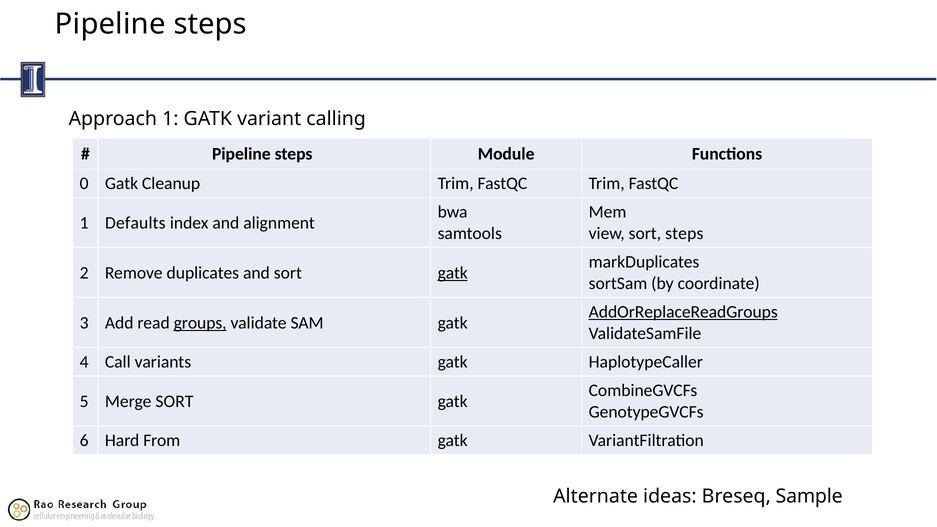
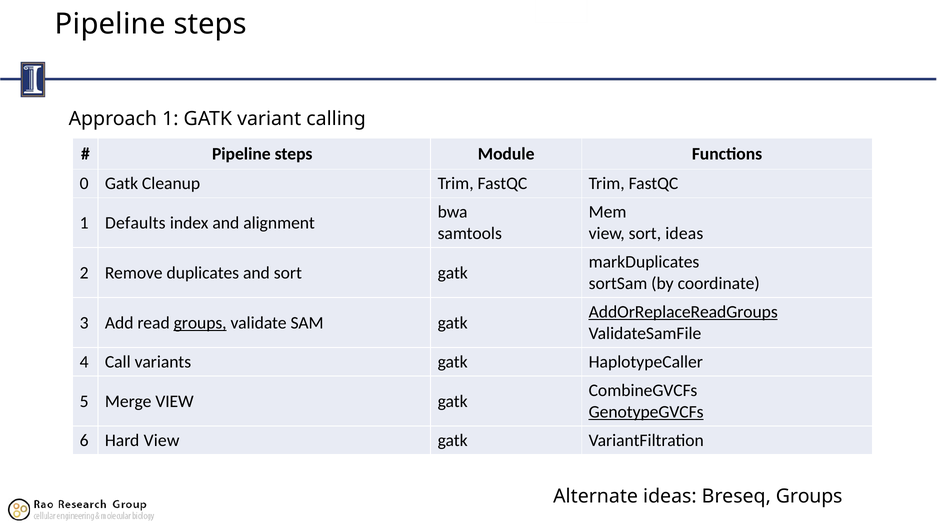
sort steps: steps -> ideas (684, 234)
gatk underline: present -> none (453, 273)
Merge SORT: SORT -> VIEW (175, 401)
GenotypeGVCFs underline: none -> present (646, 412)
Hard From: From -> View (162, 440)
Breseq Sample: Sample -> Groups (809, 497)
